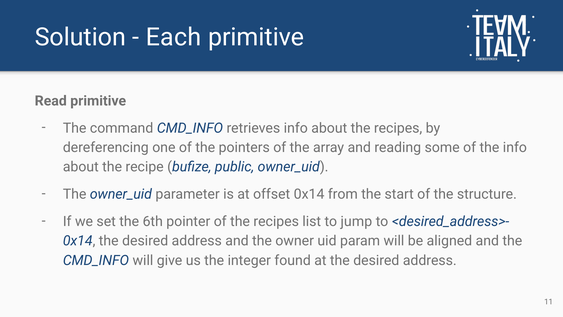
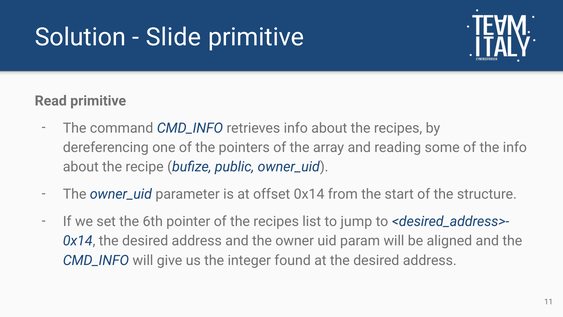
Each: Each -> Slide (173, 37)
